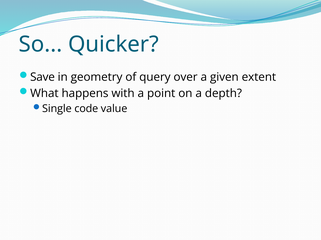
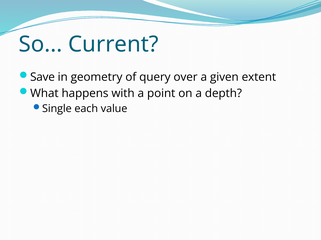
Quicker: Quicker -> Current (113, 44)
code: code -> each (86, 109)
